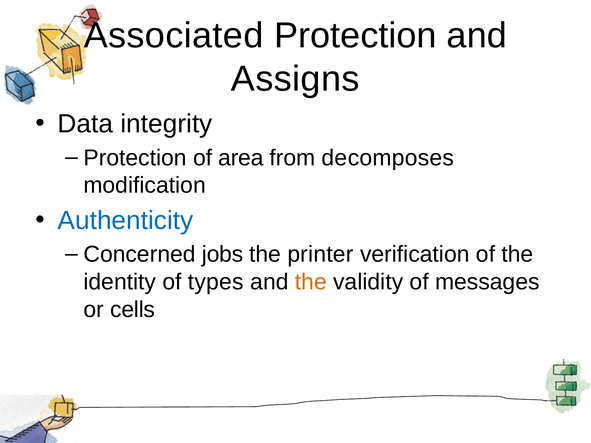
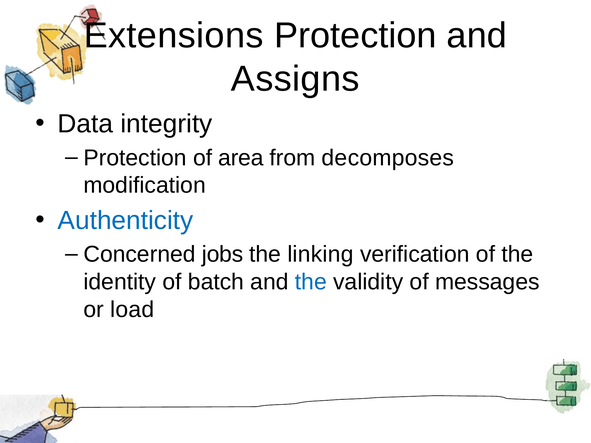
Associated: Associated -> Extensions (174, 36)
printer: printer -> linking (320, 255)
types: types -> batch (216, 282)
the colour: orange -> blue (311, 282)
cells: cells -> load (132, 310)
